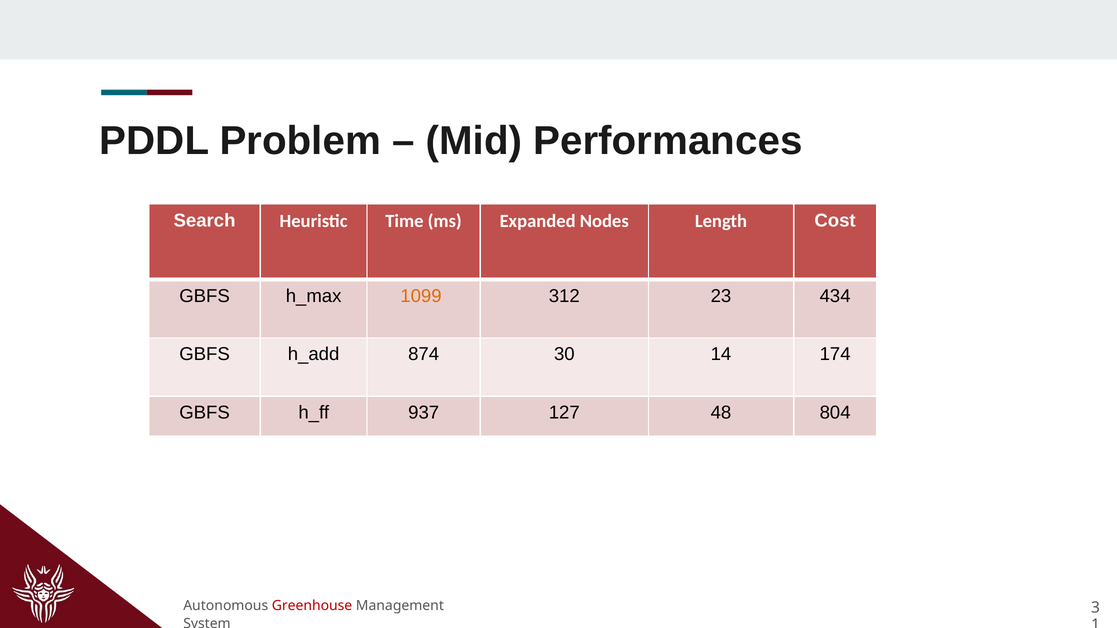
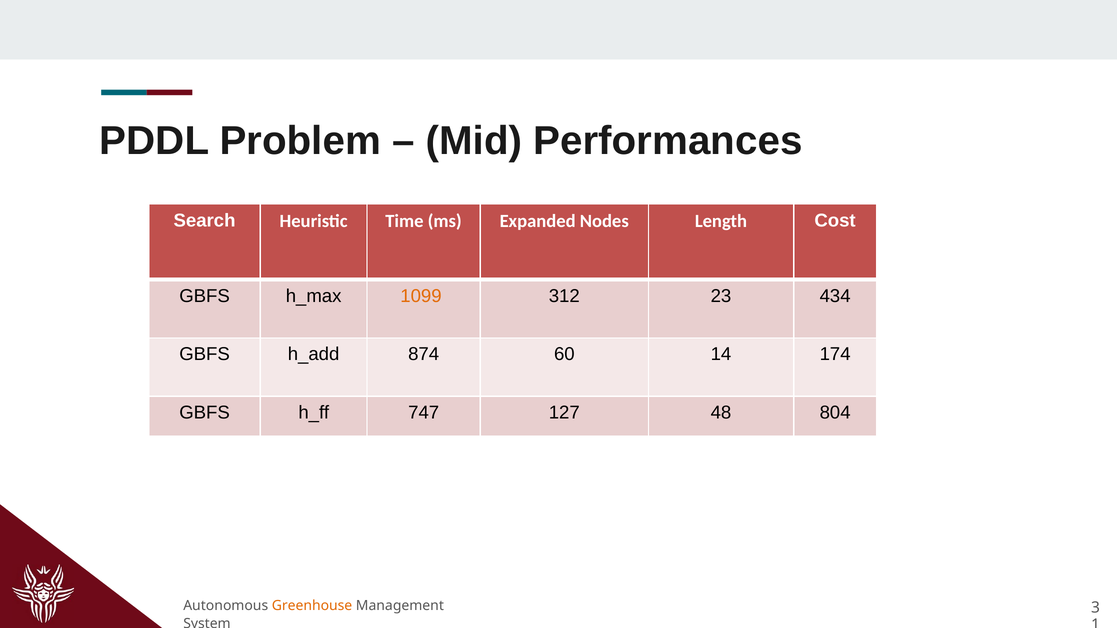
30: 30 -> 60 (564, 355)
937: 937 -> 747 (424, 413)
Greenhouse colour: red -> orange (312, 606)
